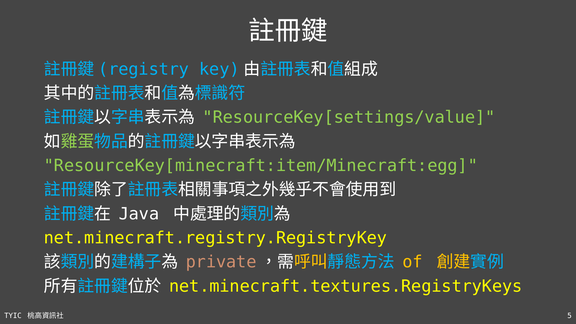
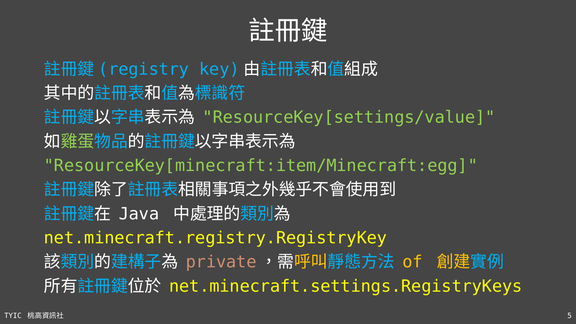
net.minecraft.textures.RegistryKeys: net.minecraft.textures.RegistryKeys -> net.minecraft.settings.RegistryKeys (346, 286)
